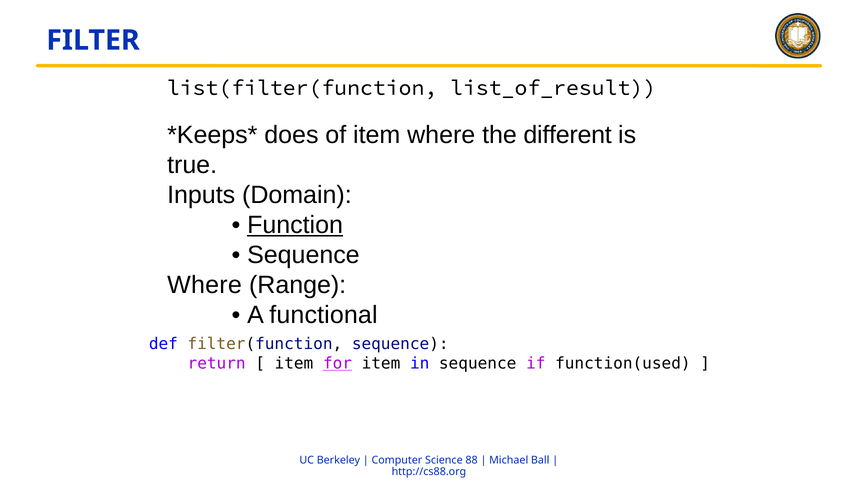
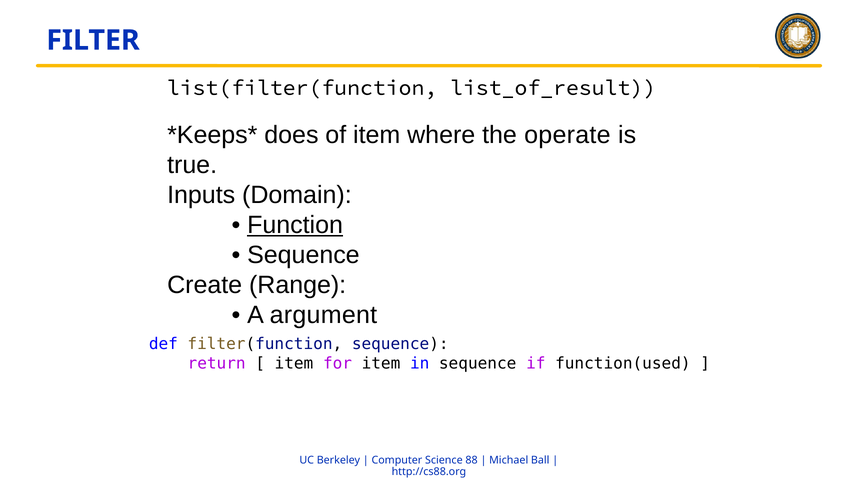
different: different -> operate (567, 135)
Where: Where -> Create (205, 285)
functional: functional -> argument (323, 315)
for underline: present -> none (338, 364)
